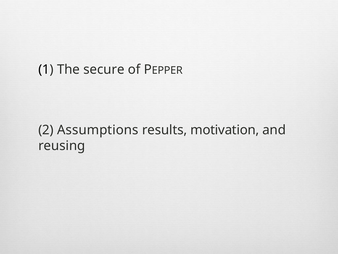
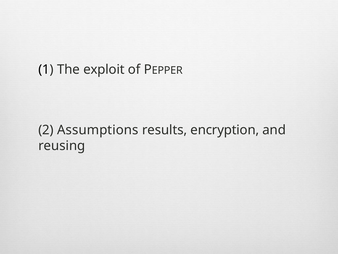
secure: secure -> exploit (104, 69)
motivation: motivation -> encryption (225, 130)
